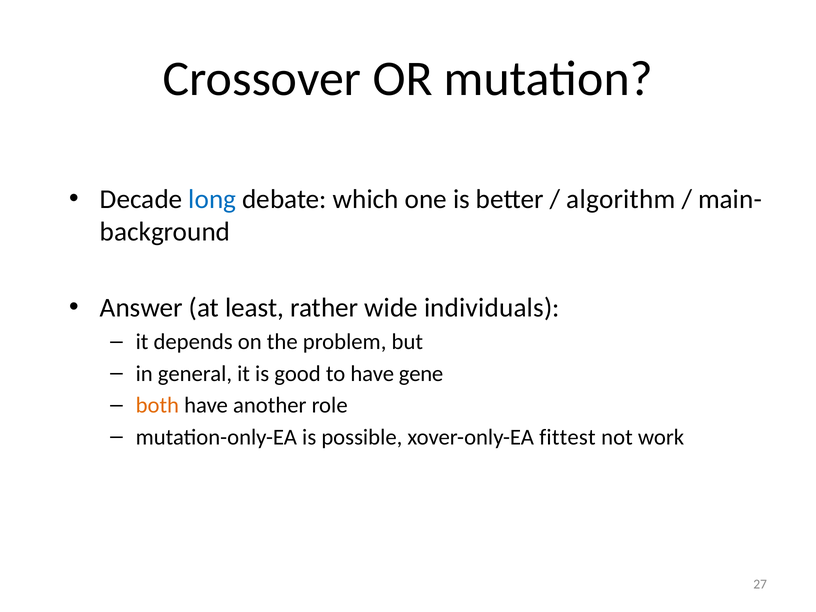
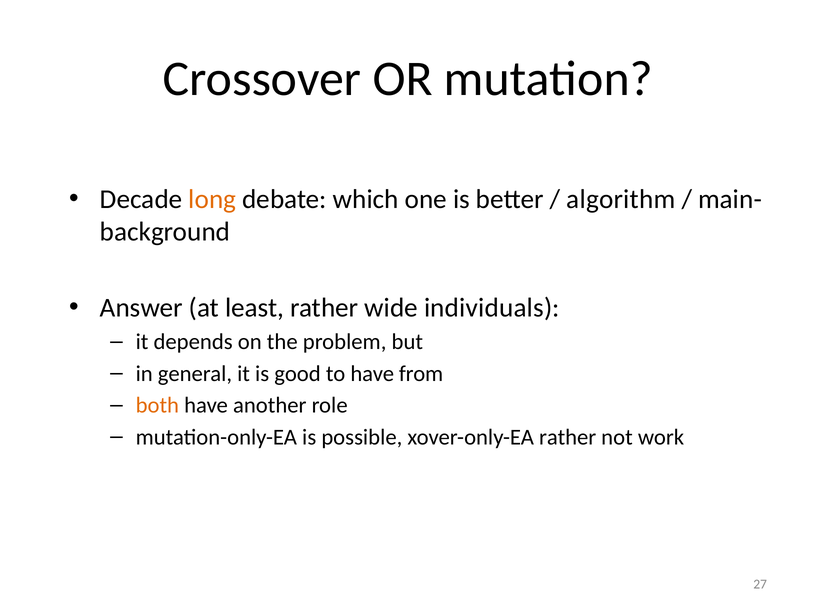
long colour: blue -> orange (212, 199)
gene: gene -> from (421, 374)
xover-only-EA fittest: fittest -> rather (568, 437)
